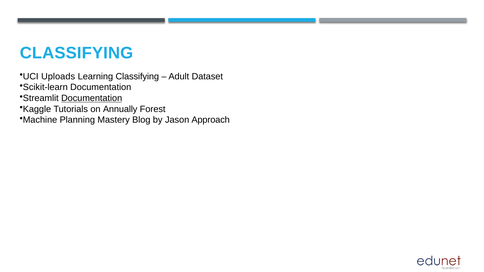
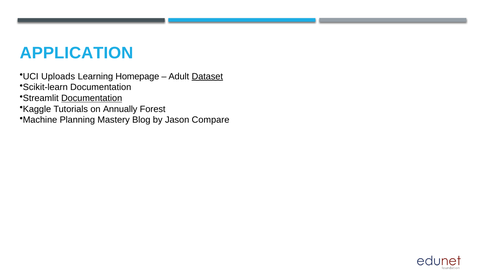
CLASSIFYING: CLASSIFYING -> APPLICATION (76, 53)
Learning Classifying: Classifying -> Homepage (137, 77)
Dataset underline: none -> present (207, 77)
Approach: Approach -> Compare (211, 120)
